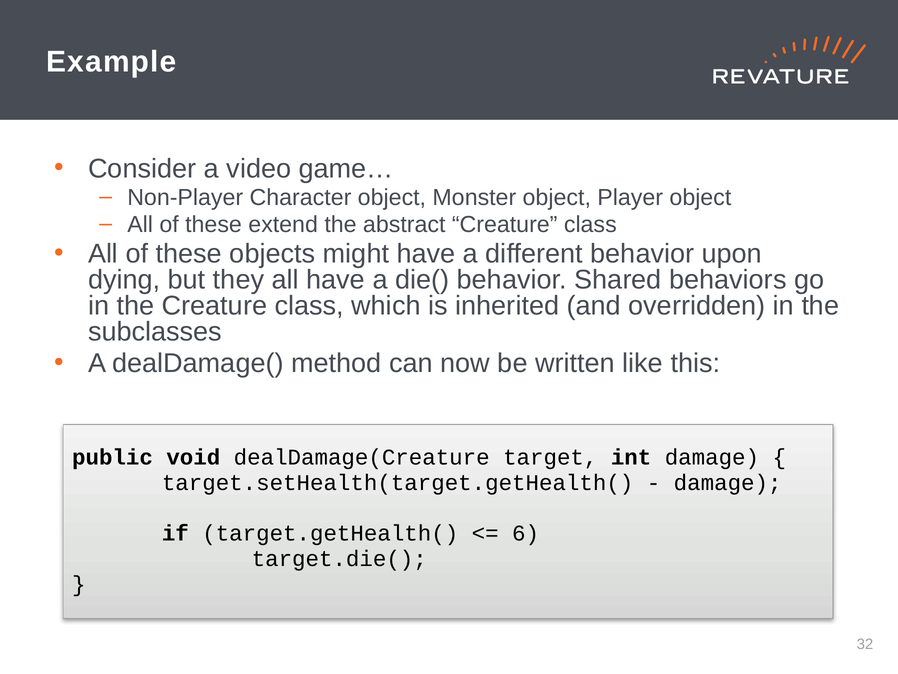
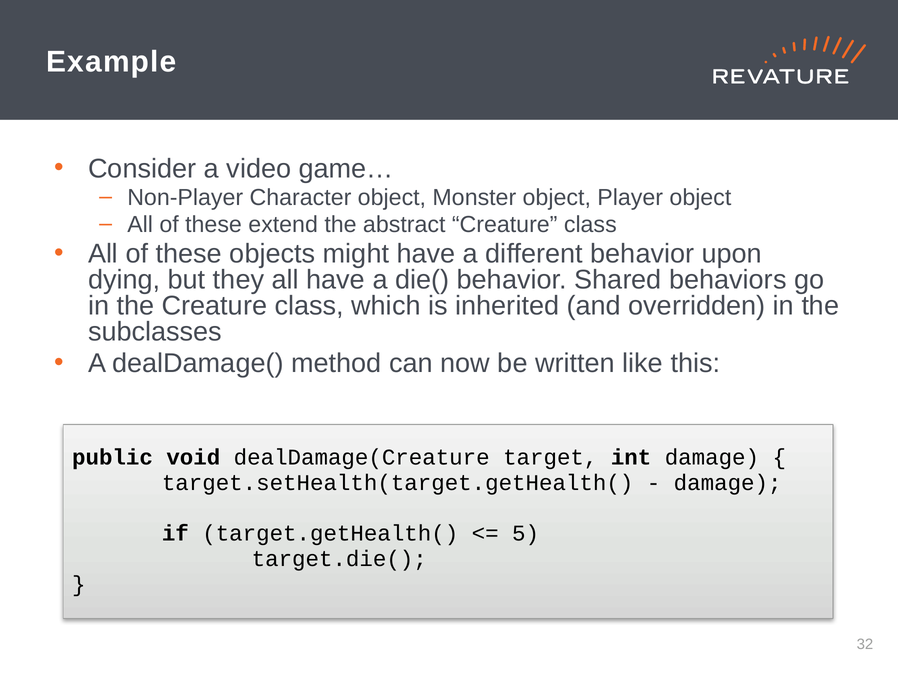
6: 6 -> 5 (526, 533)
